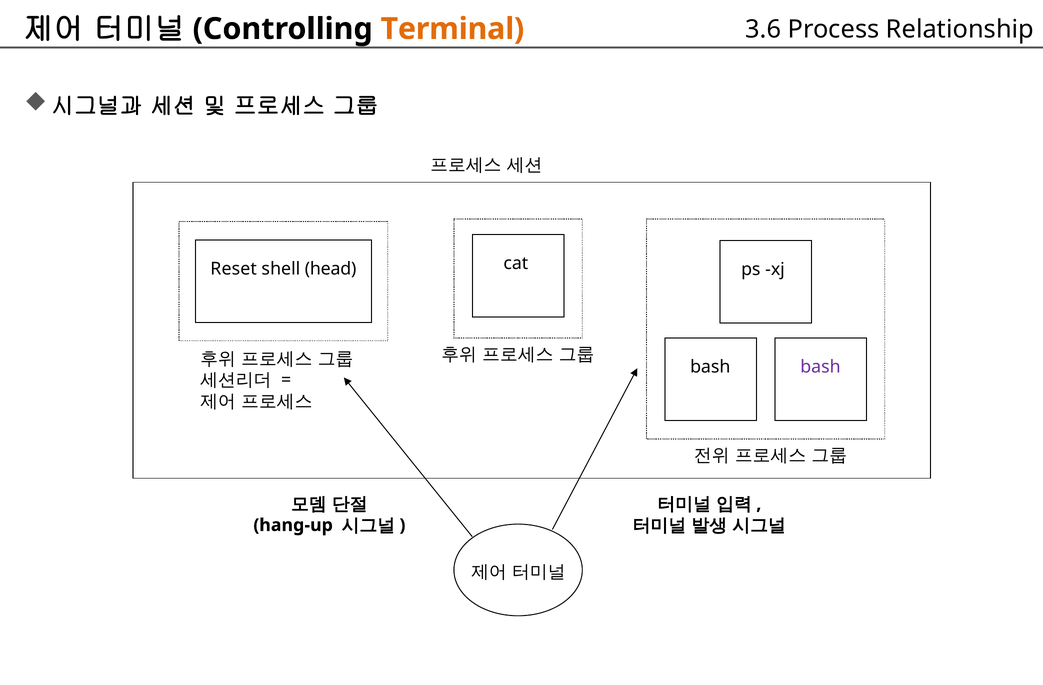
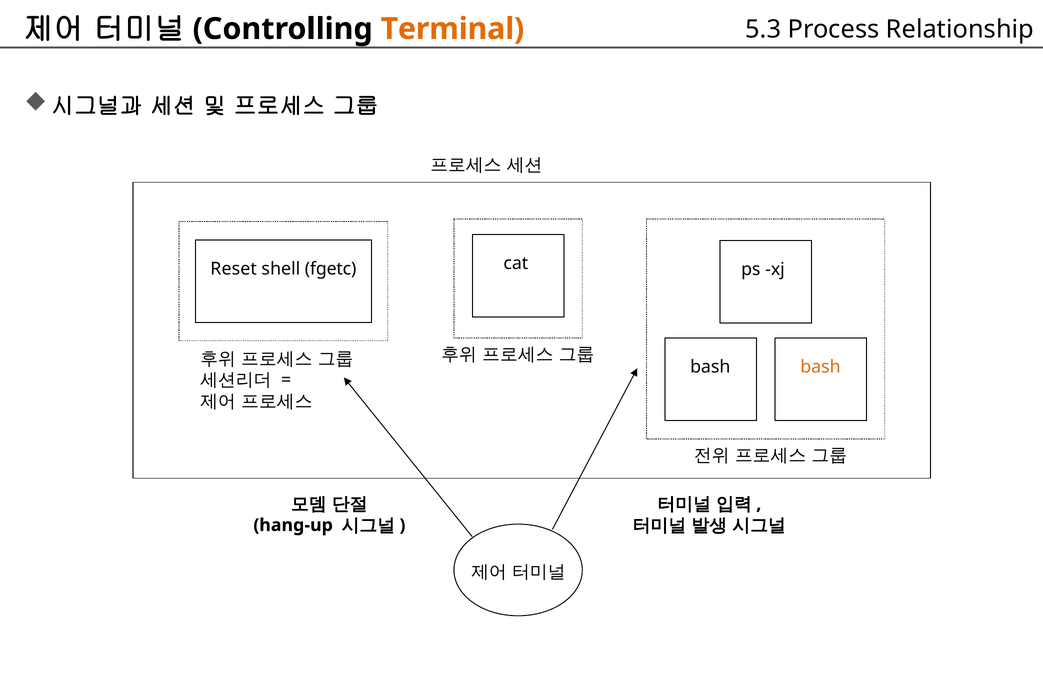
3.6: 3.6 -> 5.3 (763, 30)
head: head -> fgetc (331, 269)
bash colour: purple -> orange (820, 367)
